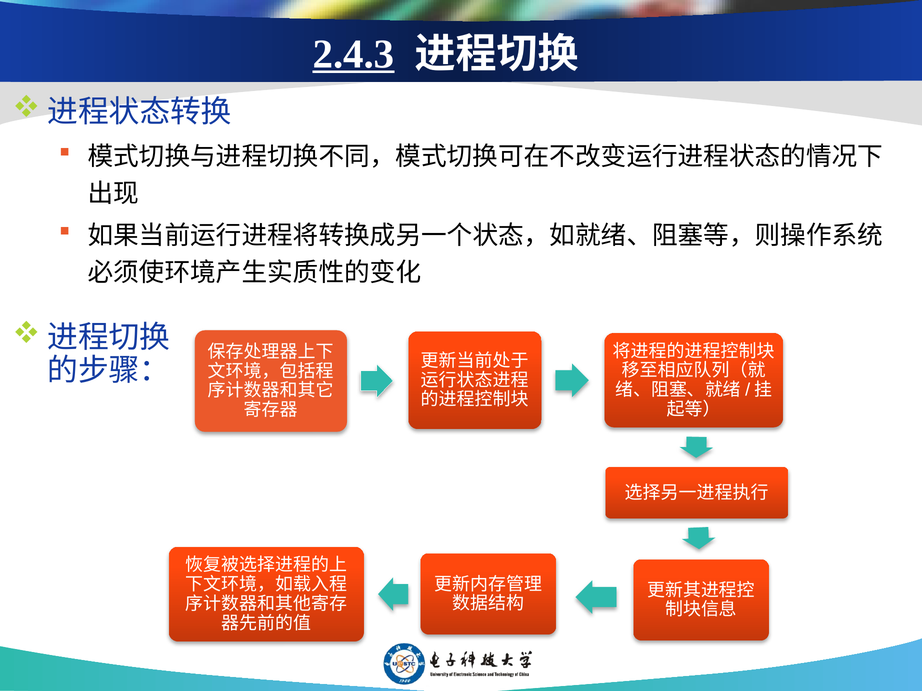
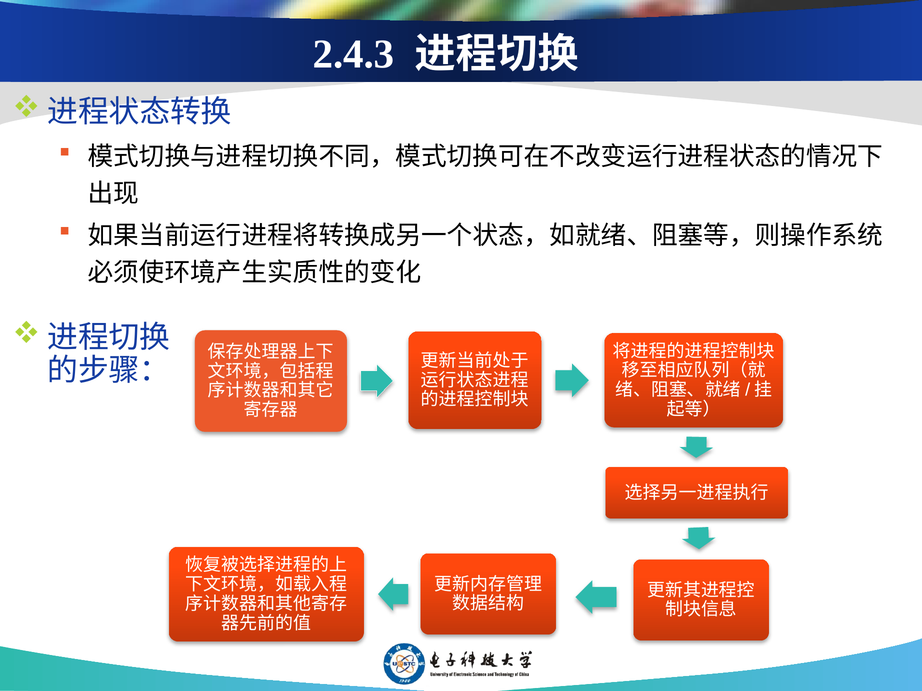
2.4.3 underline: present -> none (354, 54)
